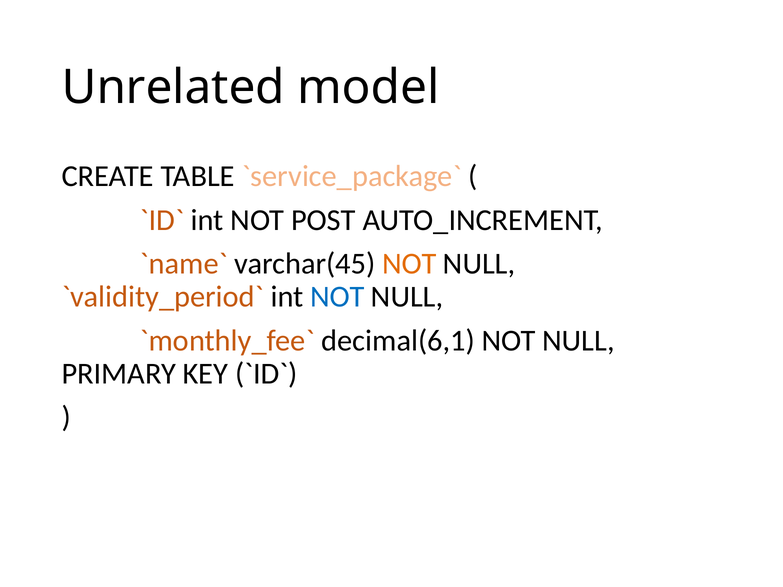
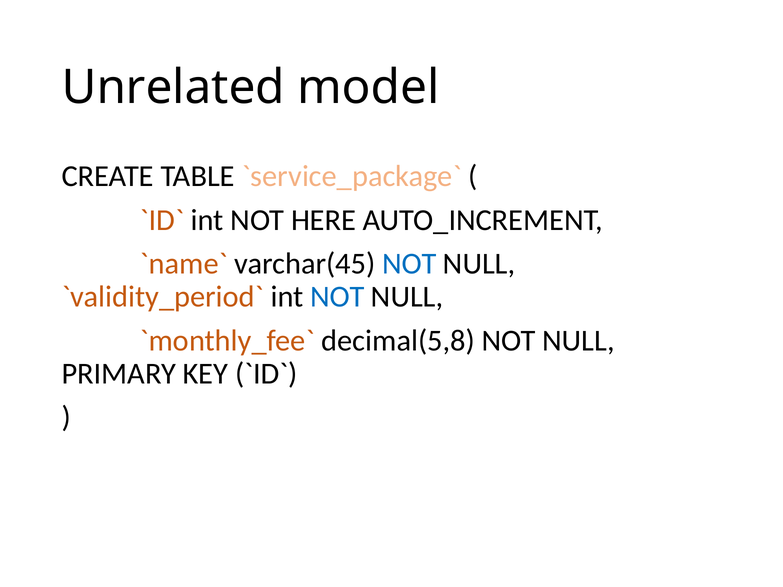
POST: POST -> HERE (323, 220)
NOT colour: orange -> blue (409, 264)
decimal(6,1: decimal(6,1 -> decimal(5,8 (398, 341)
